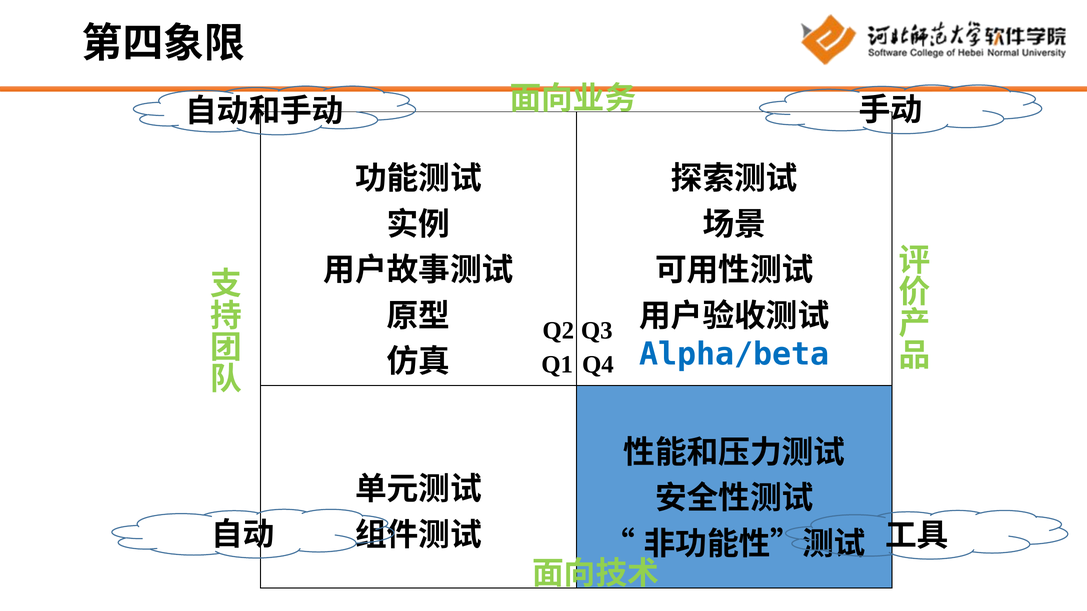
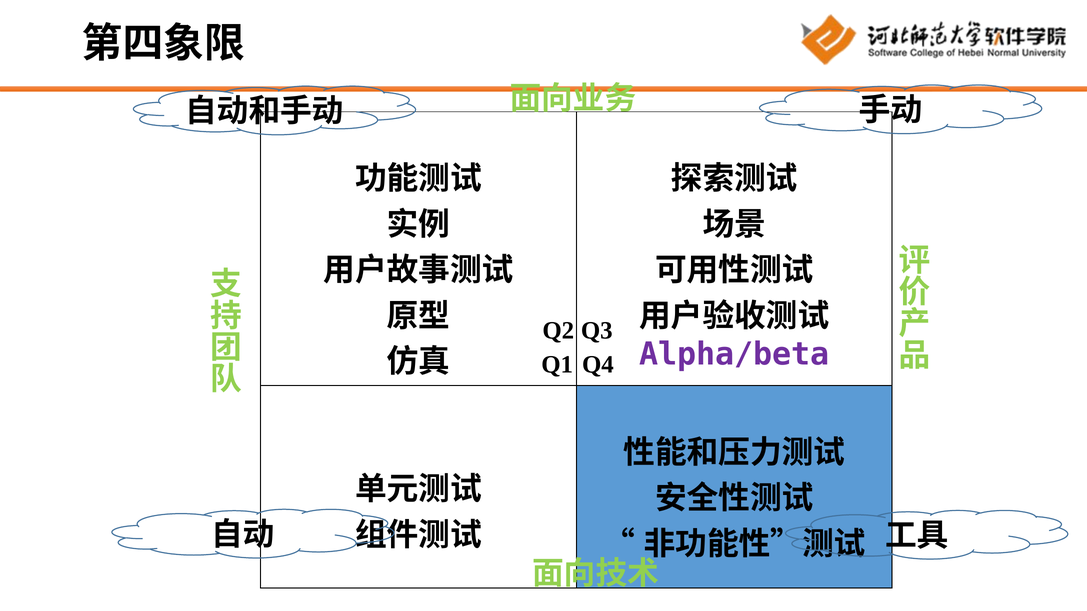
Alpha/beta colour: blue -> purple (734, 355)
